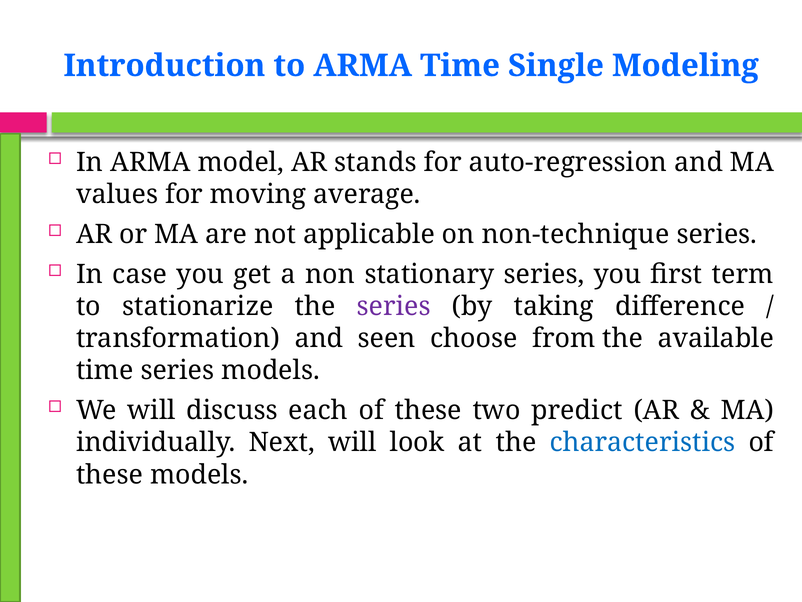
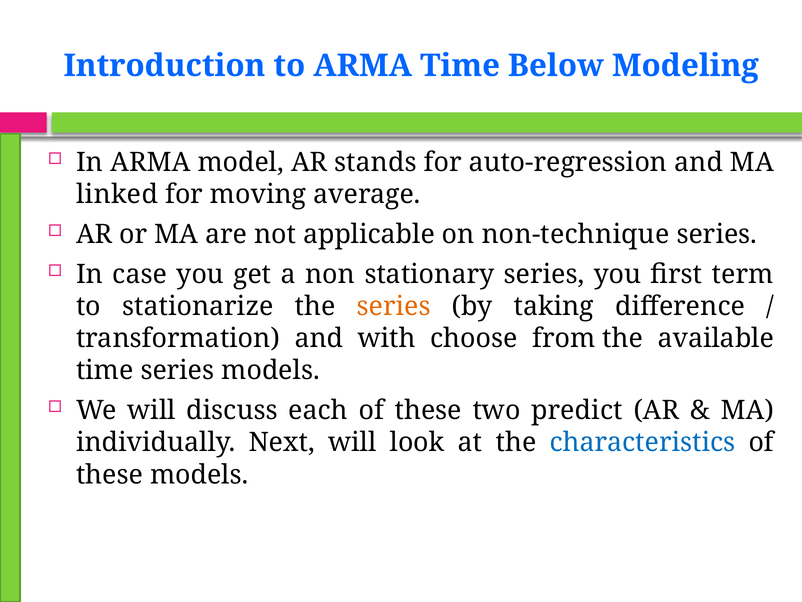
Single: Single -> Below (556, 66)
values: values -> linked (117, 194)
series colour: purple -> orange (394, 306)
seen: seen -> with (387, 338)
